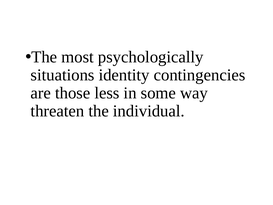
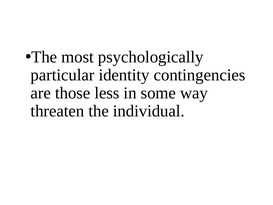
situations: situations -> particular (63, 75)
